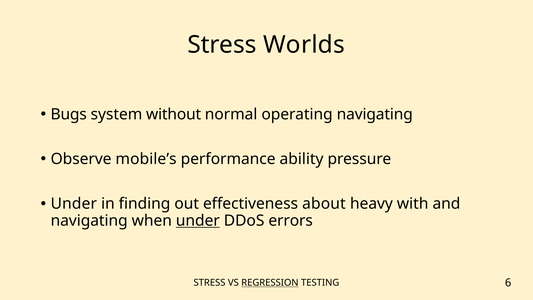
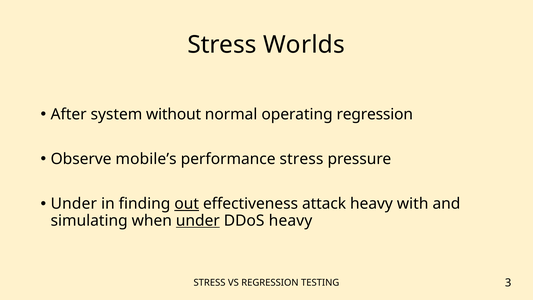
Bugs: Bugs -> After (69, 114)
operating navigating: navigating -> regression (375, 114)
performance ability: ability -> stress (301, 159)
out underline: none -> present (187, 204)
about: about -> attack (324, 204)
navigating: navigating -> simulating (89, 221)
DDoS errors: errors -> heavy (291, 221)
REGRESSION underline: present -> none (270, 283)
6: 6 -> 3 (508, 283)
